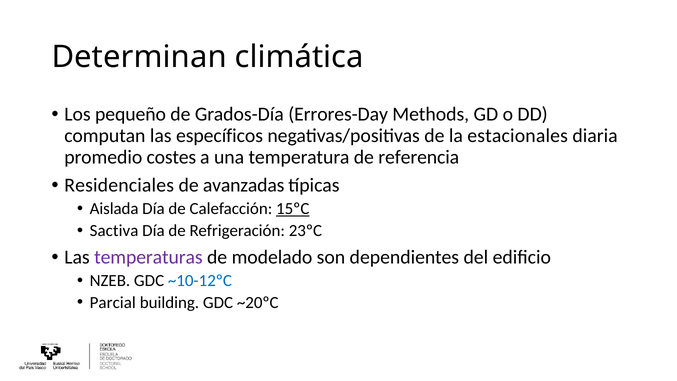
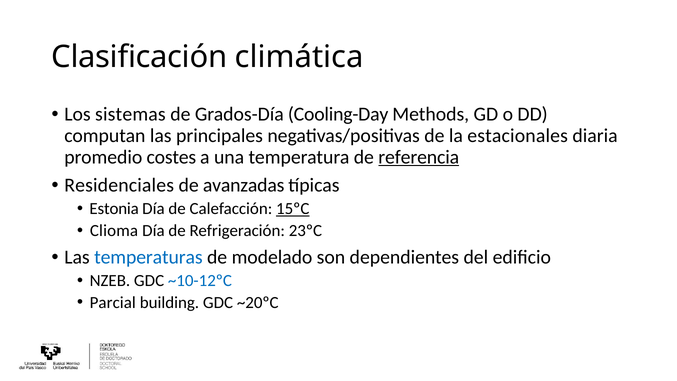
Determinan: Determinan -> Clasificación (139, 57)
pequeño: pequeño -> sistemas (130, 114)
Errores-Day: Errores-Day -> Cooling-Day (338, 114)
específicos: específicos -> principales (219, 136)
referencia underline: none -> present (419, 157)
Aislada: Aislada -> Estonia (114, 209)
Sactiva: Sactiva -> Clioma (114, 230)
temperaturas colour: purple -> blue (148, 257)
